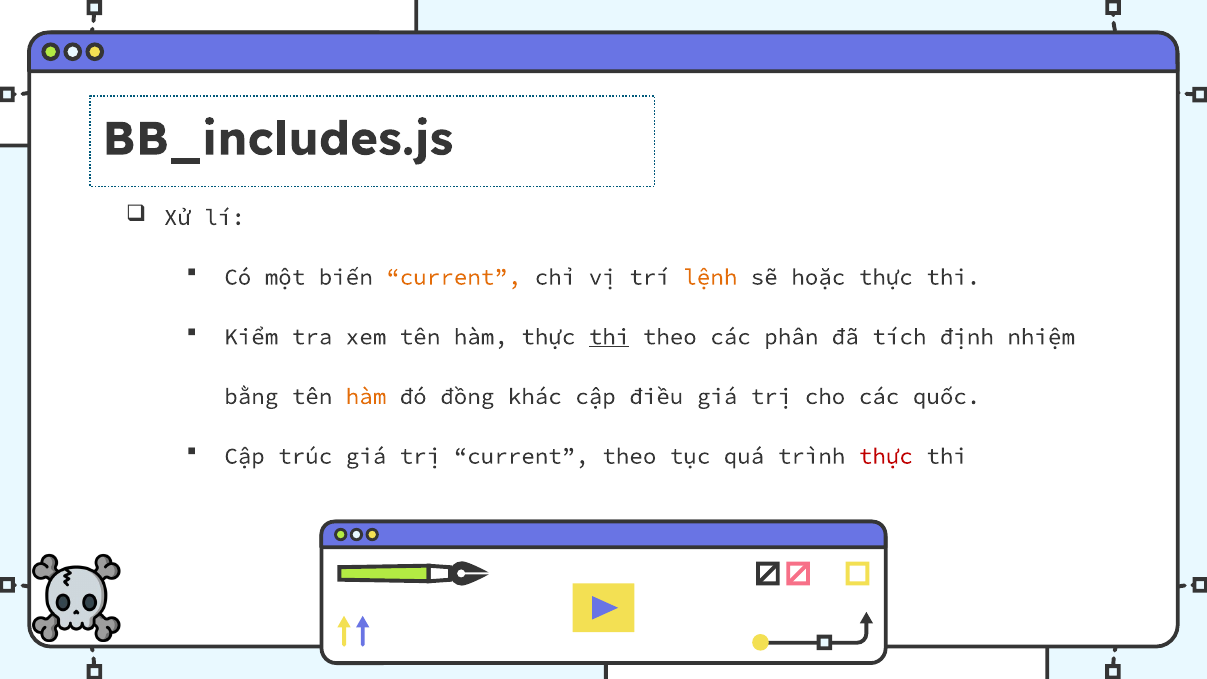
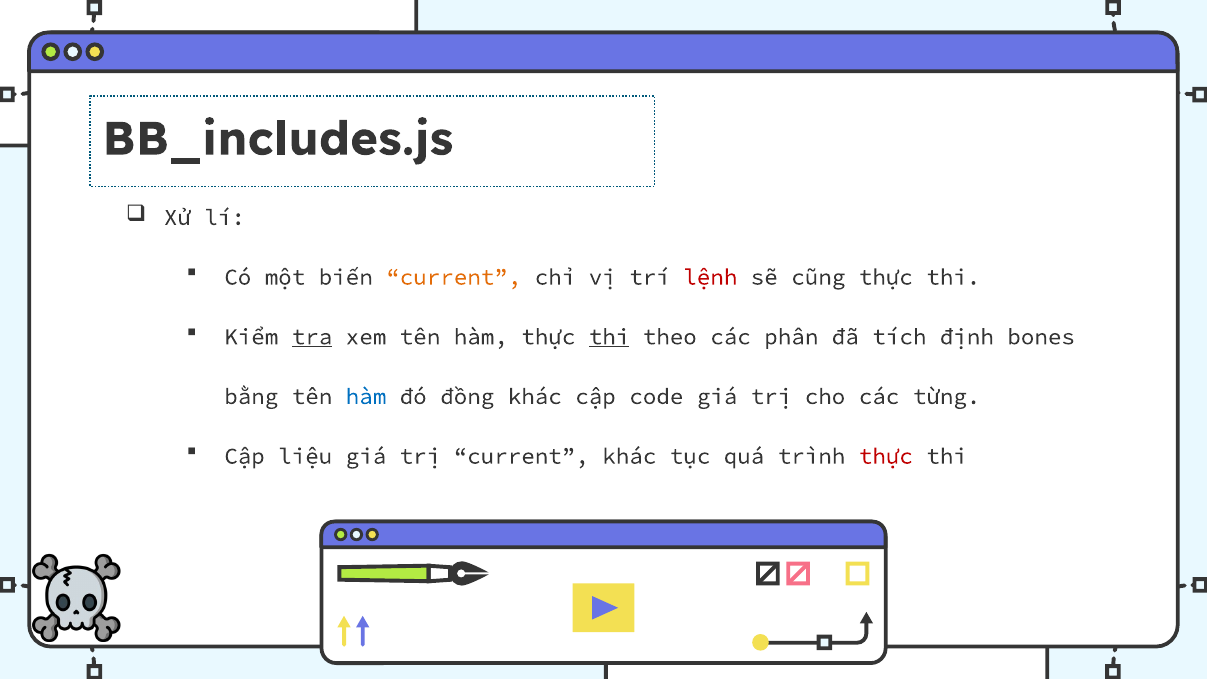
lệnh colour: orange -> red (710, 277)
hoặc: hoặc -> cũng (818, 277)
tra underline: none -> present (312, 337)
nhiệm: nhiệm -> bones (1041, 337)
hàm colour: orange -> blue (366, 396)
điều: điều -> code (656, 396)
quốc: quốc -> từng (947, 396)
trúc: trúc -> liệu (305, 456)
current theo: theo -> khác (629, 456)
